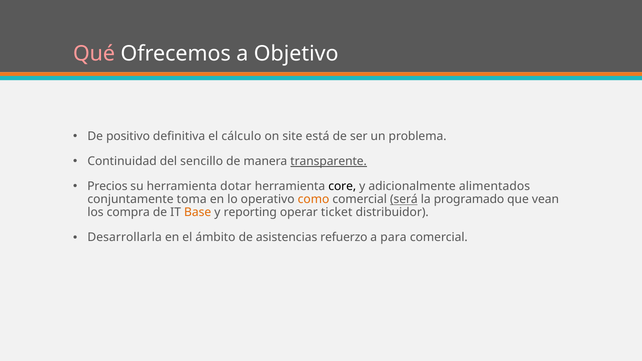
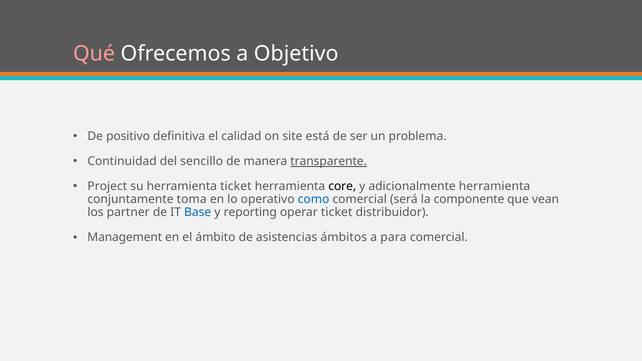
cálculo: cálculo -> calidad (241, 136)
Precios: Precios -> Project (107, 187)
herramienta dotar: dotar -> ticket (236, 187)
adicionalmente alimentados: alimentados -> herramienta (495, 187)
como colour: orange -> blue (313, 200)
será underline: present -> none (404, 200)
programado: programado -> componente (469, 200)
compra: compra -> partner (128, 213)
Base colour: orange -> blue (198, 213)
Desarrollarla: Desarrollarla -> Management (125, 238)
refuerzo: refuerzo -> ámbitos (344, 238)
